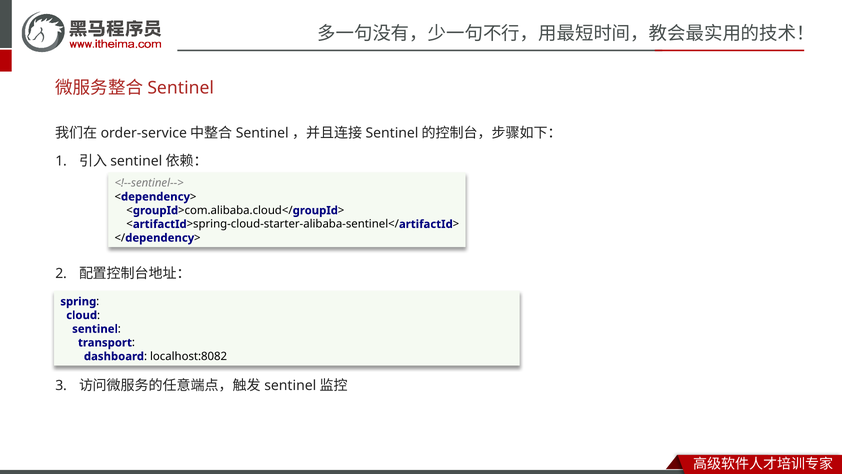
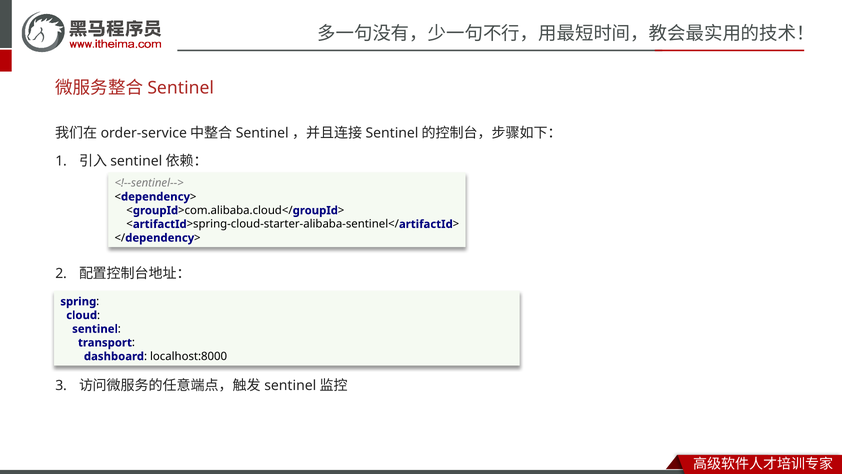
localhost:8082: localhost:8082 -> localhost:8000 (189, 356)
